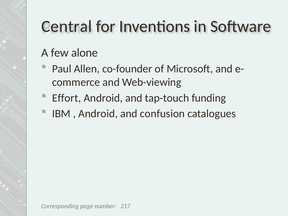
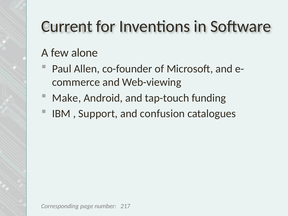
Central: Central -> Current (67, 26)
Effort: Effort -> Make (67, 98)
Android: Android -> Support (98, 114)
